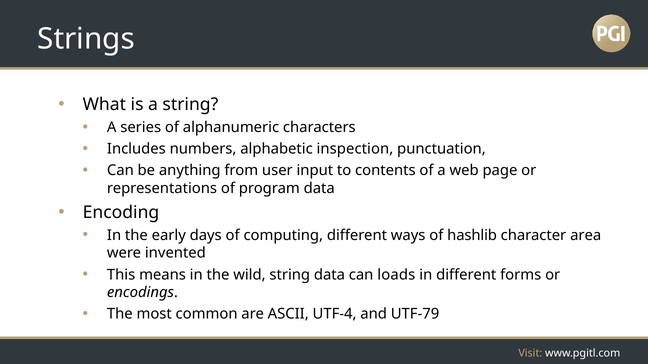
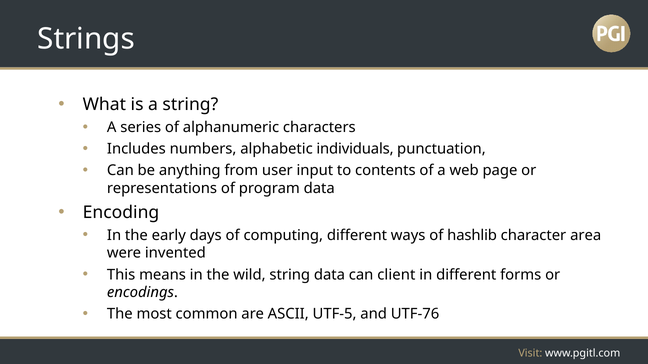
inspection: inspection -> individuals (355, 149)
loads: loads -> client (396, 275)
UTF-4: UTF-4 -> UTF-5 (335, 314)
UTF-79: UTF-79 -> UTF-76 (415, 314)
